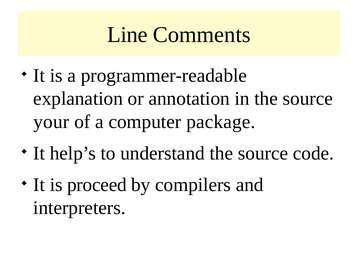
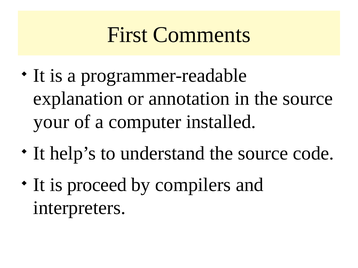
Line: Line -> First (127, 35)
package: package -> installed (221, 122)
